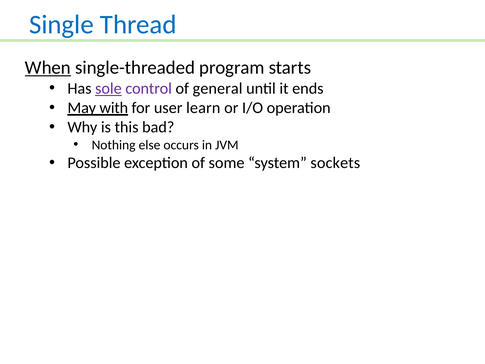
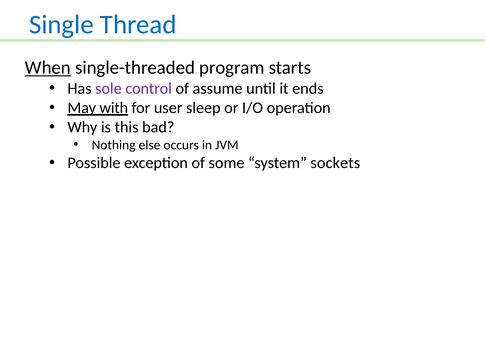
sole underline: present -> none (108, 88)
general: general -> assume (218, 88)
learn: learn -> sleep (203, 108)
